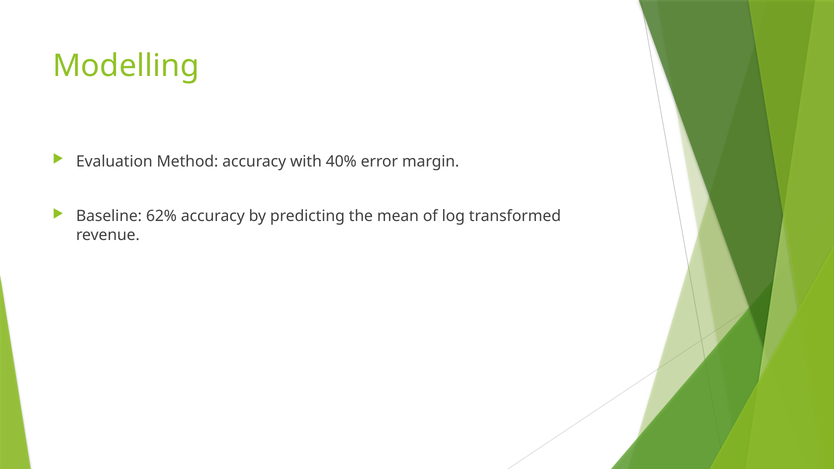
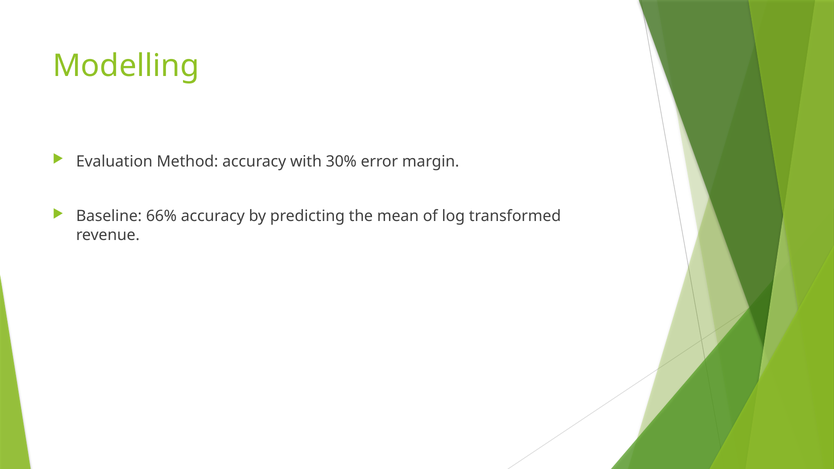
40%: 40% -> 30% (341, 161)
62%: 62% -> 66% (161, 216)
